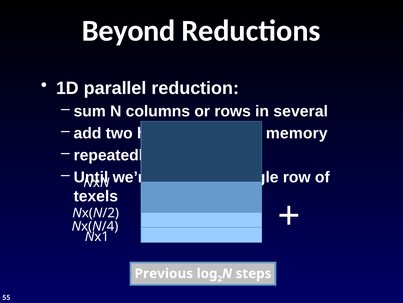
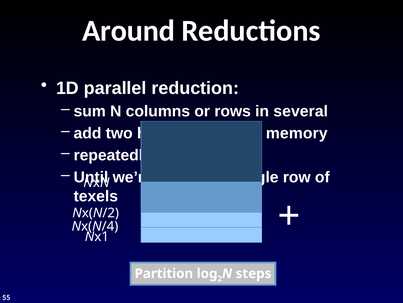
Beyond: Beyond -> Around (129, 31)
Previous: Previous -> Partition (164, 273)
